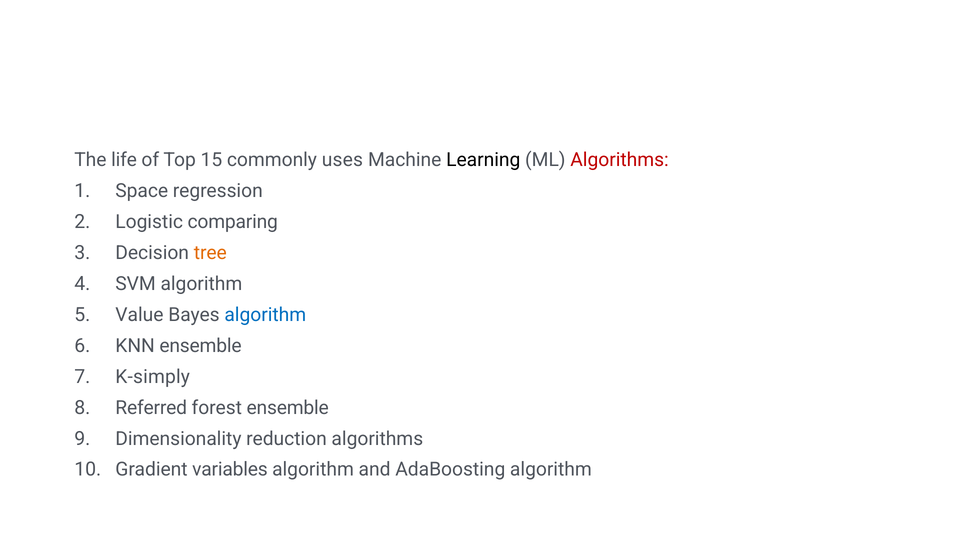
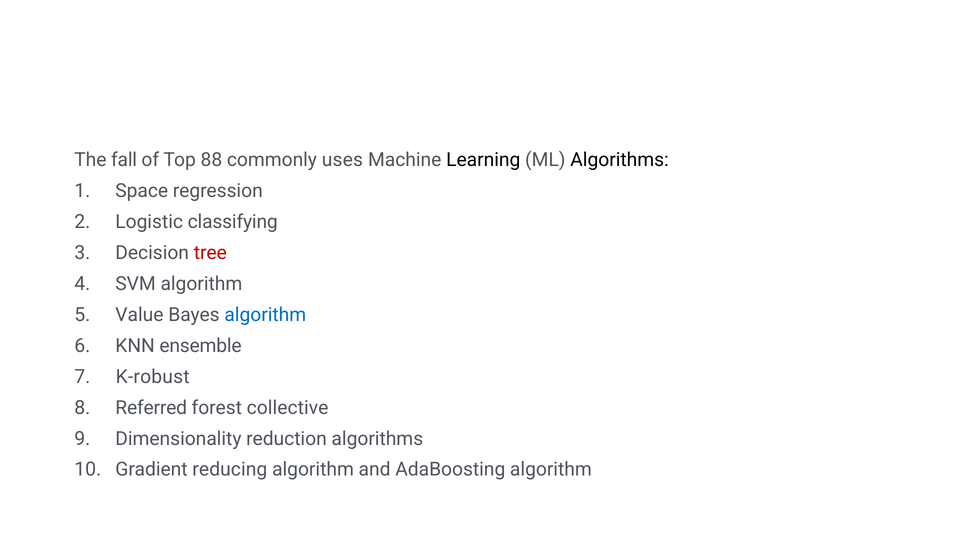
life: life -> fall (124, 160)
15: 15 -> 88 (211, 160)
Algorithms colour: red -> black (620, 160)
comparing: comparing -> classifying (233, 222)
tree colour: orange -> red (210, 253)
K-simply: K-simply -> K-robust (153, 377)
forest ensemble: ensemble -> collective (288, 408)
variables: variables -> reducing (230, 470)
